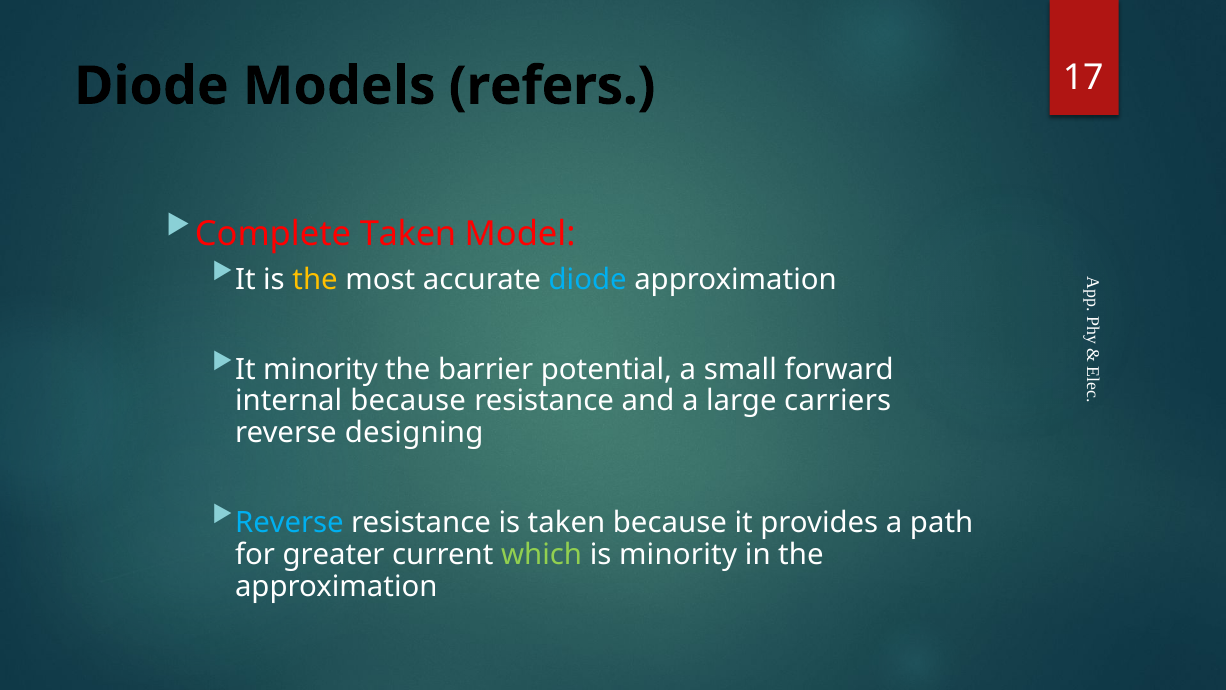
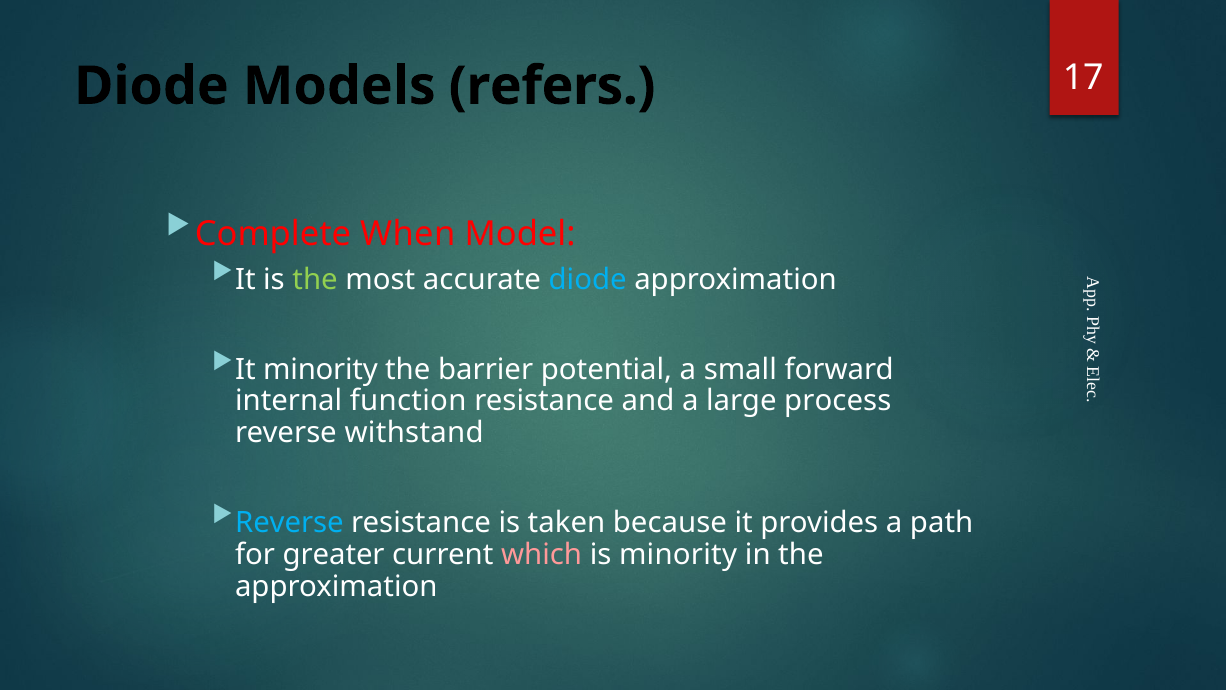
Complete Taken: Taken -> When (408, 234)
the colour: yellow -> light green (315, 279)
internal because: because -> function (408, 401)
carriers: carriers -> process (838, 401)
designing: designing -> withstand (414, 433)
which colour: light green -> pink (542, 554)
